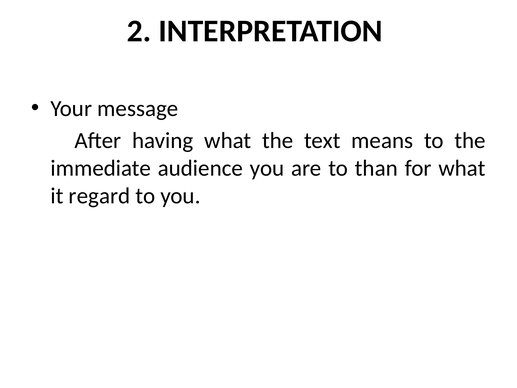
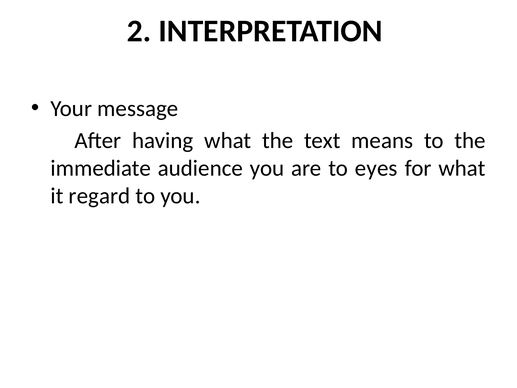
than: than -> eyes (376, 168)
